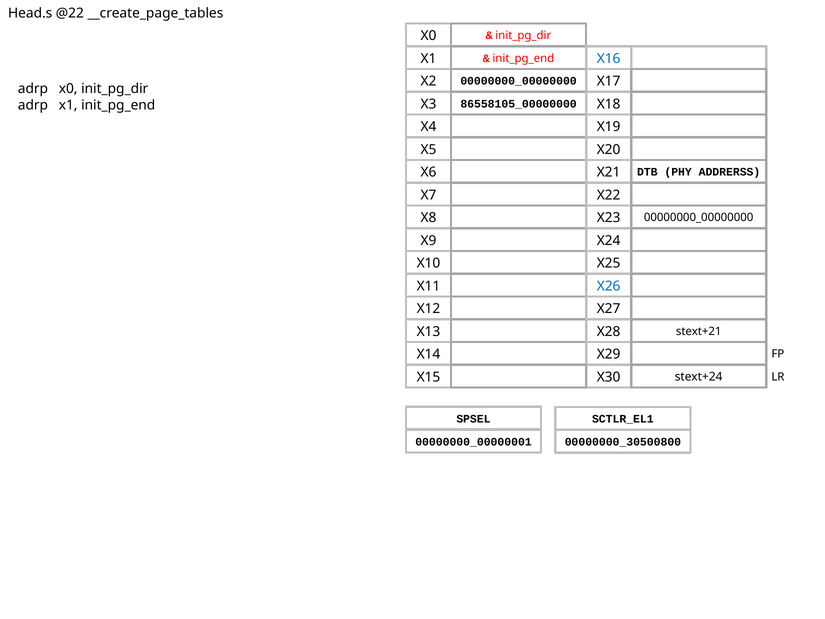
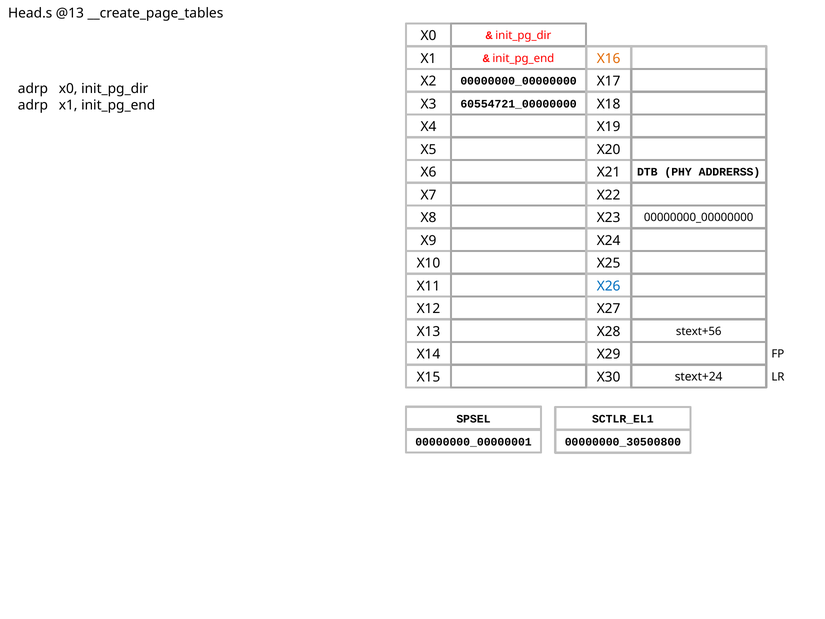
@22: @22 -> @13 (70, 13)
X16 colour: blue -> orange (609, 59)
86558105_00000000: 86558105_00000000 -> 60554721_00000000 (519, 104)
stext+21: stext+21 -> stext+56 (699, 331)
